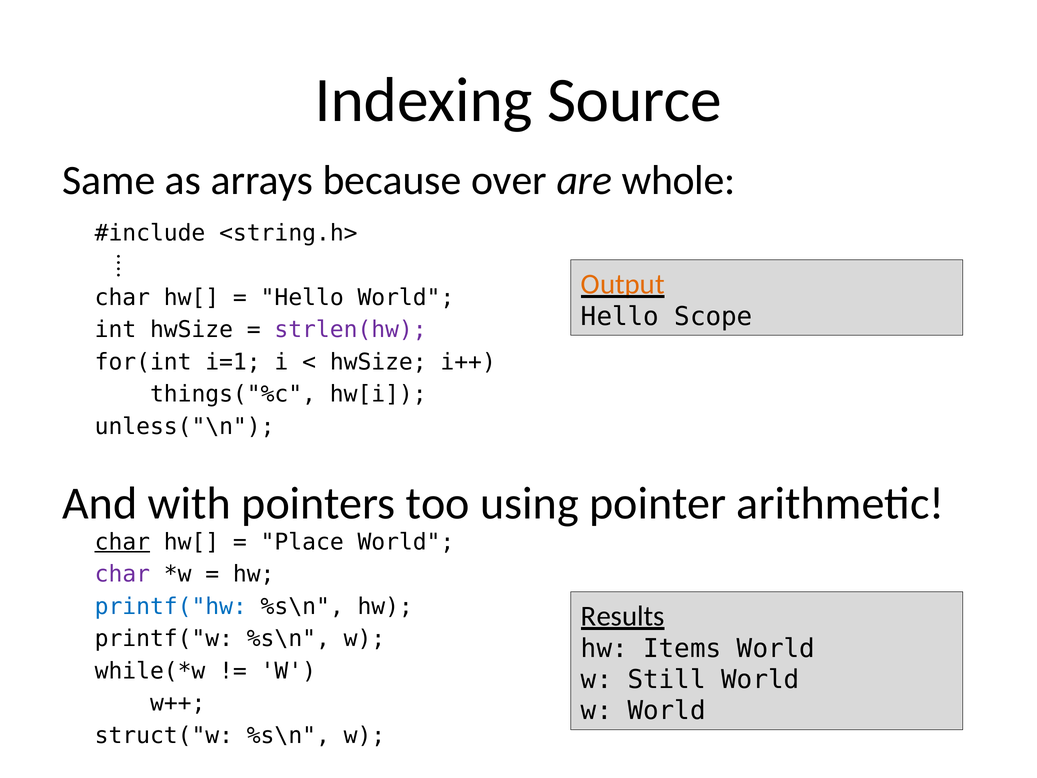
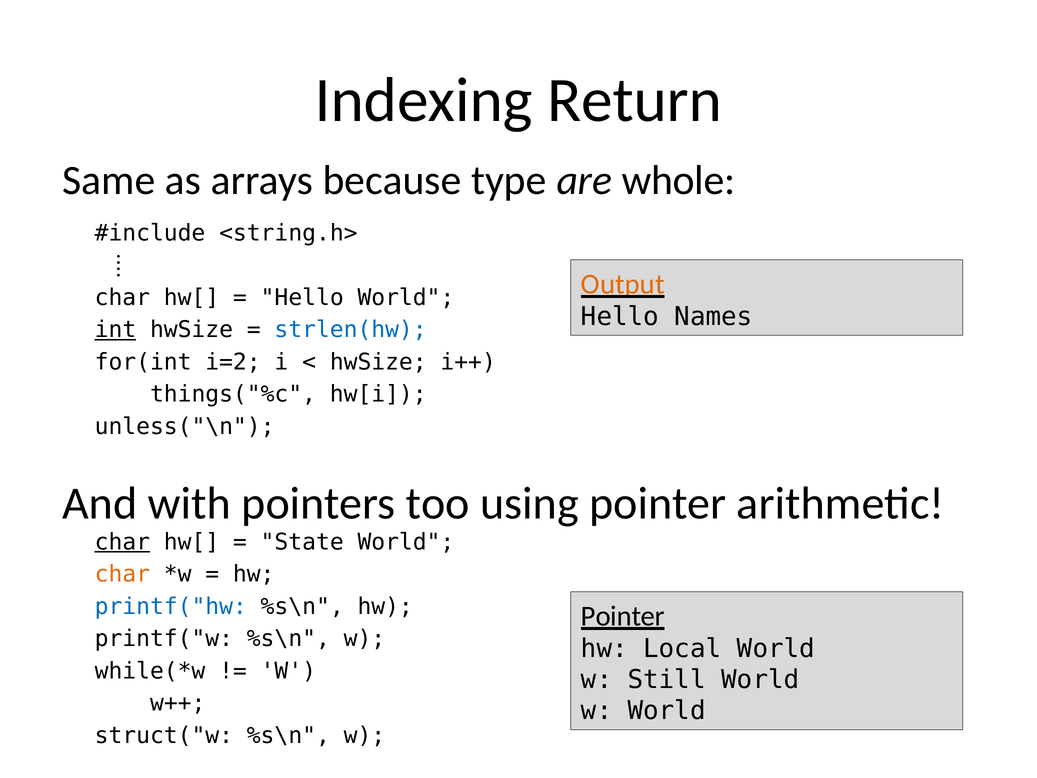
Source: Source -> Return (634, 100)
over: over -> type (509, 180)
Scope: Scope -> Names (713, 317)
int underline: none -> present (115, 330)
strlen(hw colour: purple -> blue (351, 330)
i=1: i=1 -> i=2 (233, 362)
Place: Place -> State (302, 542)
char colour: purple -> orange (122, 574)
Results: Results -> Pointer (623, 616)
Items: Items -> Local (682, 648)
